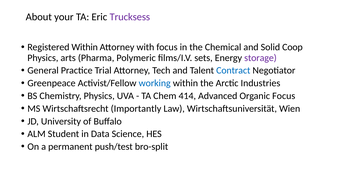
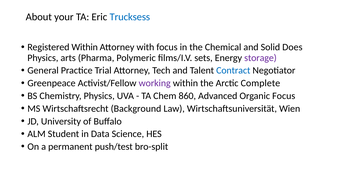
Trucksess colour: purple -> blue (130, 17)
Coop: Coop -> Does (292, 47)
working colour: blue -> purple (155, 83)
Industries: Industries -> Complete (260, 83)
414: 414 -> 860 (187, 96)
Importantly: Importantly -> Background (136, 109)
